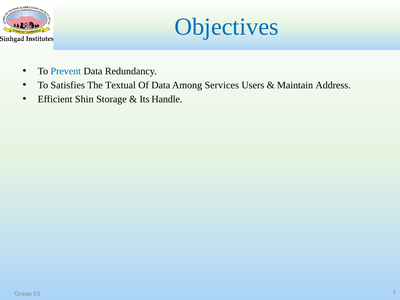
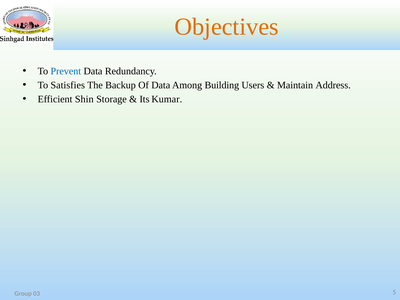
Objectives colour: blue -> orange (227, 27)
Textual: Textual -> Backup (121, 85)
Services: Services -> Building (222, 85)
Handle: Handle -> Kumar (167, 99)
